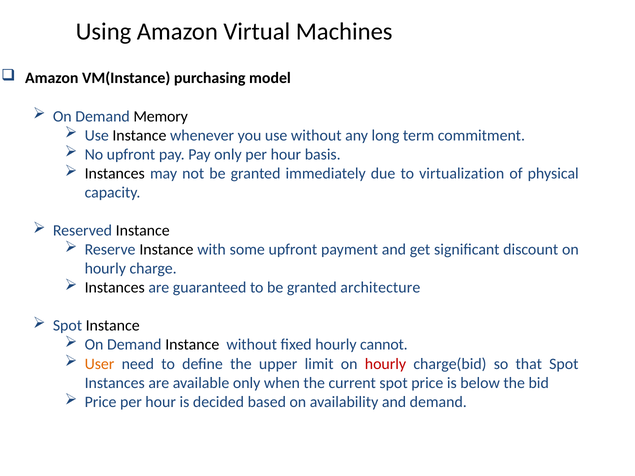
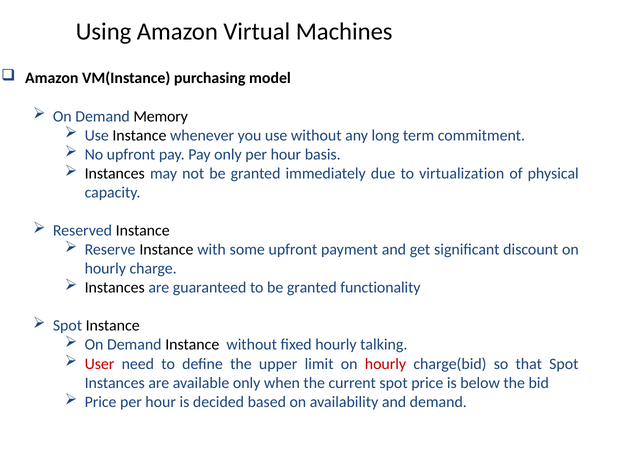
architecture: architecture -> functionality (380, 288)
cannot: cannot -> talking (384, 345)
User colour: orange -> red (99, 364)
